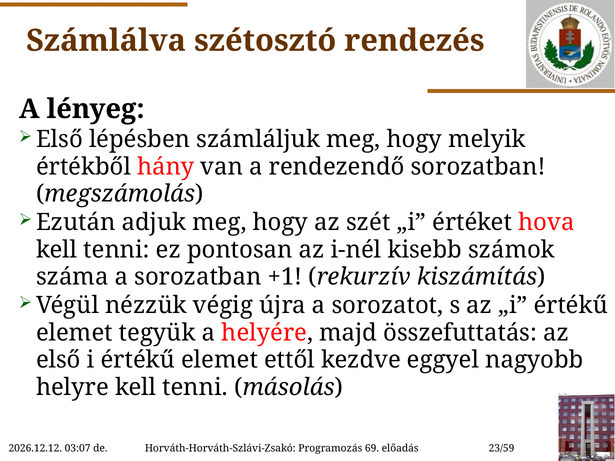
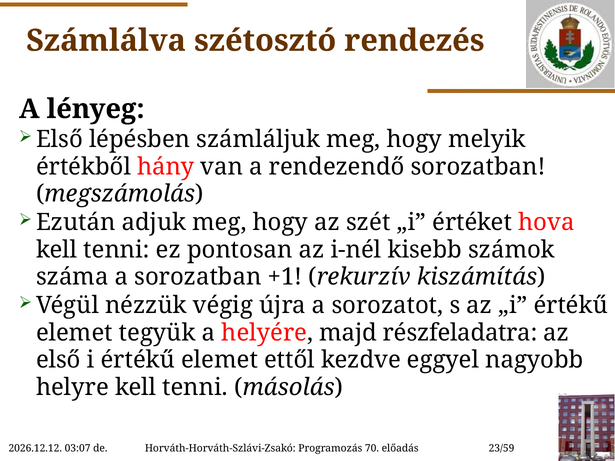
összefuttatás: összefuttatás -> részfeladatra (460, 333)
69: 69 -> 70 (372, 449)
